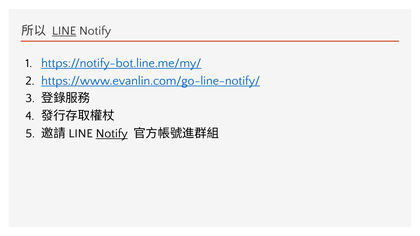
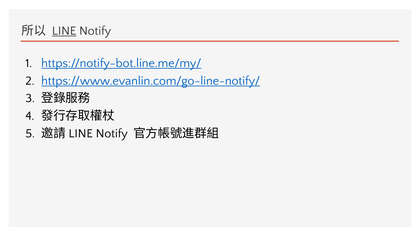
Notify underline: present -> none (112, 134)
